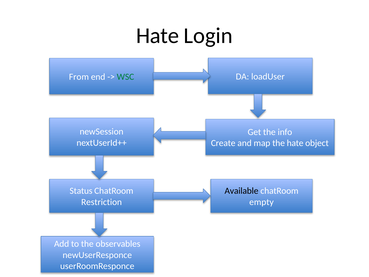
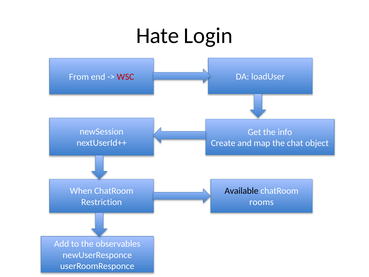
WSC colour: green -> red (125, 77)
the hate: hate -> chat (295, 143)
Status: Status -> When (81, 191)
empty: empty -> rooms (261, 202)
